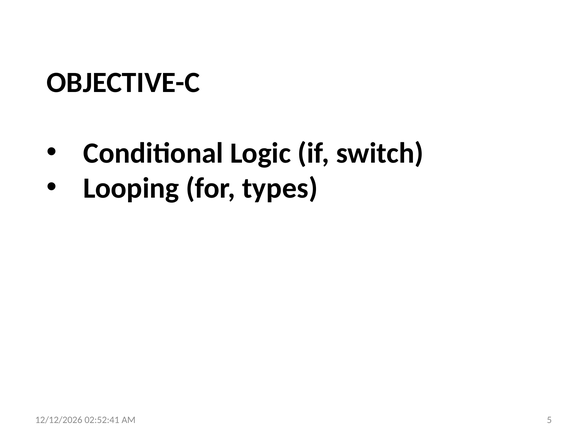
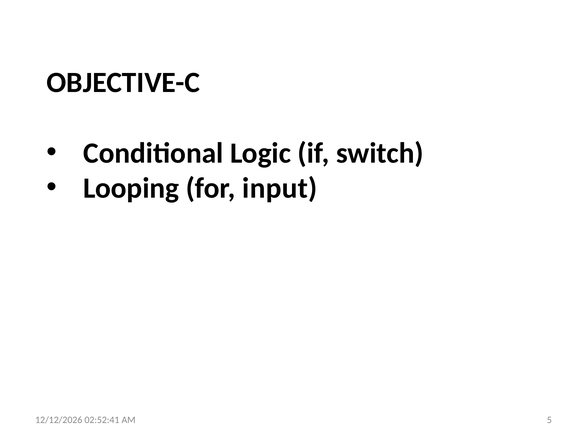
types: types -> input (280, 188)
